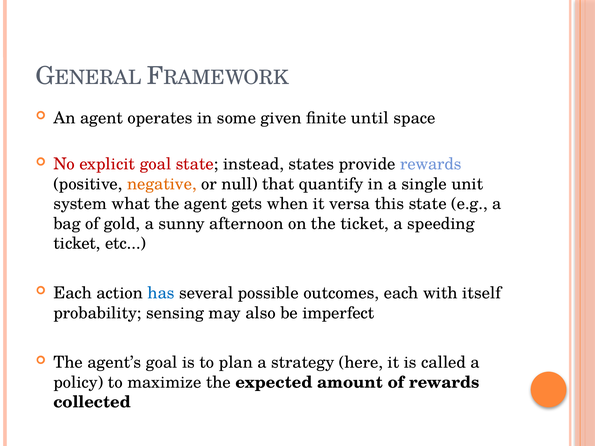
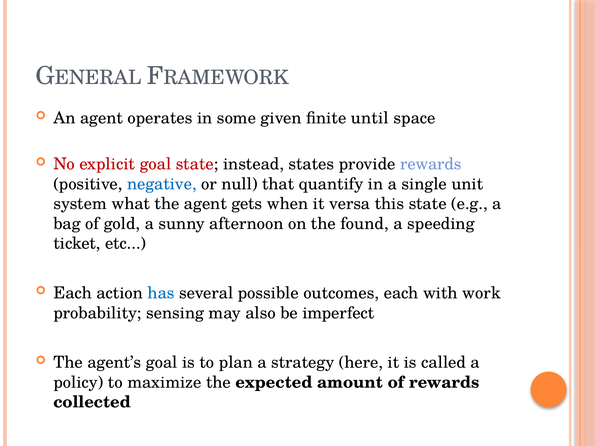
negative colour: orange -> blue (162, 184)
the ticket: ticket -> found (365, 224)
itself: itself -> work (482, 293)
